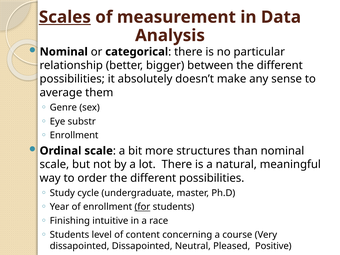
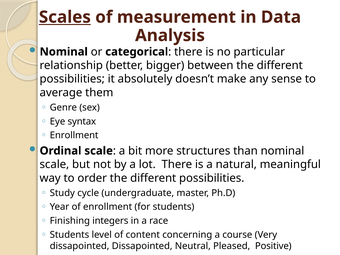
substr: substr -> syntax (82, 121)
for underline: present -> none (142, 207)
intuitive: intuitive -> integers (110, 221)
